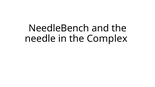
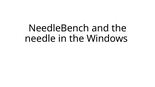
Complex: Complex -> Windows (107, 39)
